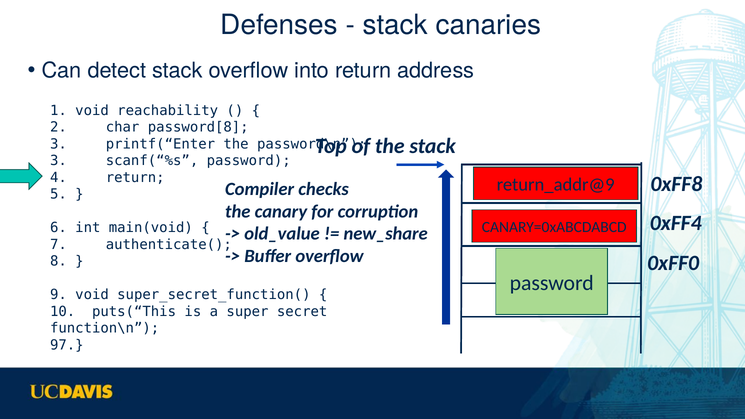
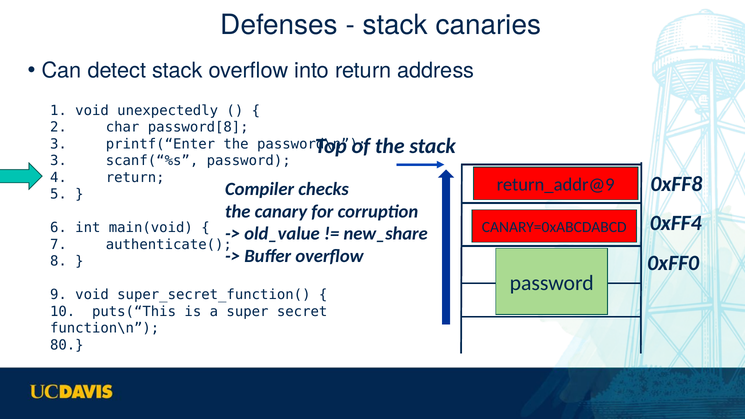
reachability: reachability -> unexpectedly (168, 110)
97: 97 -> 80 (67, 345)
